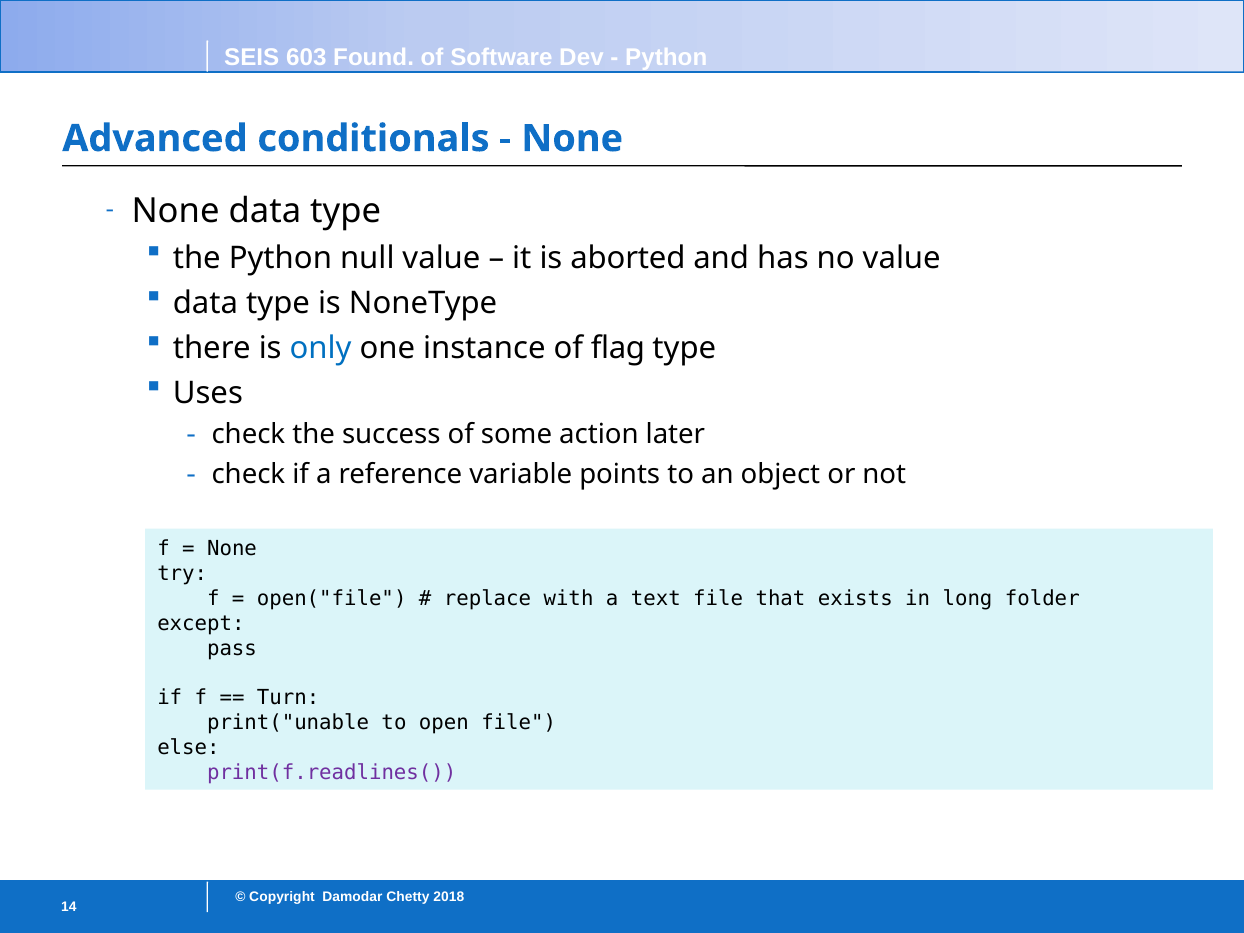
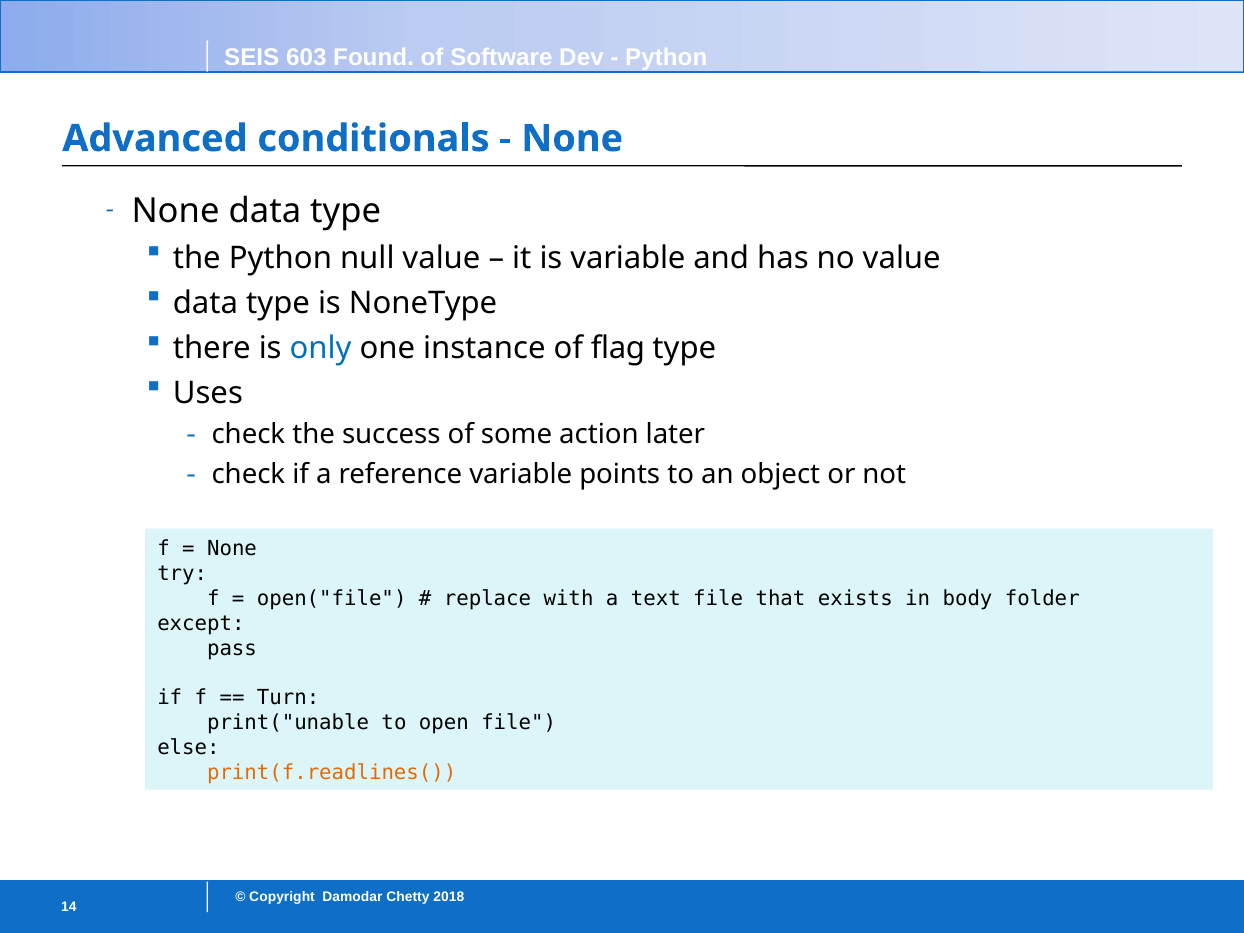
is aborted: aborted -> variable (628, 258)
long: long -> body (968, 598)
print(f.readlines( colour: purple -> orange (332, 773)
